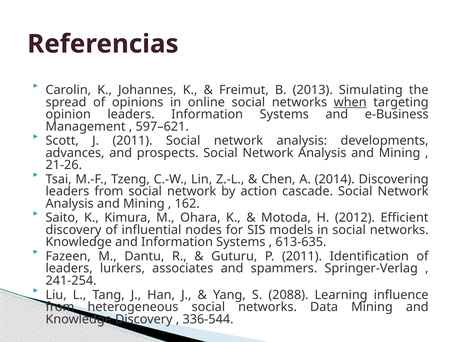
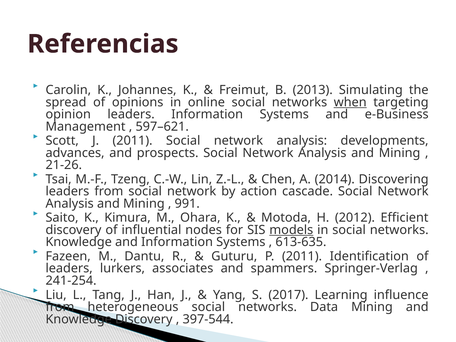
162: 162 -> 991 (187, 204)
models underline: none -> present (291, 230)
2088: 2088 -> 2017 (288, 295)
336-544: 336-544 -> 397-544 (208, 319)
